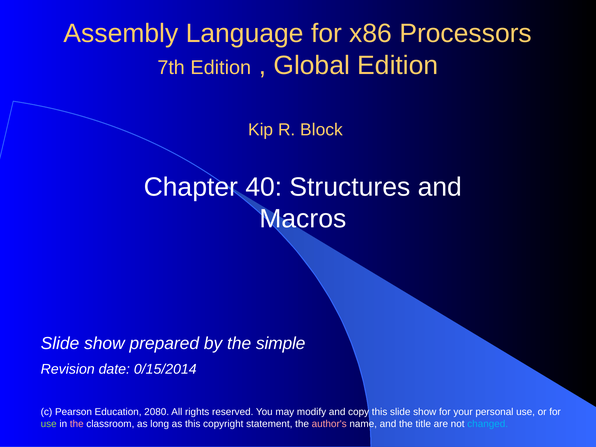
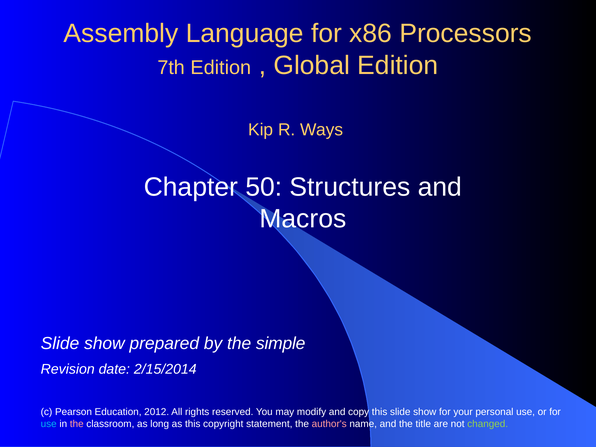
Block: Block -> Ways (322, 130)
40: 40 -> 50 (264, 187)
0/15/2014: 0/15/2014 -> 2/15/2014 (165, 369)
2080: 2080 -> 2012 (157, 412)
use colour: light green -> light blue (49, 424)
changed colour: light blue -> light green (488, 424)
